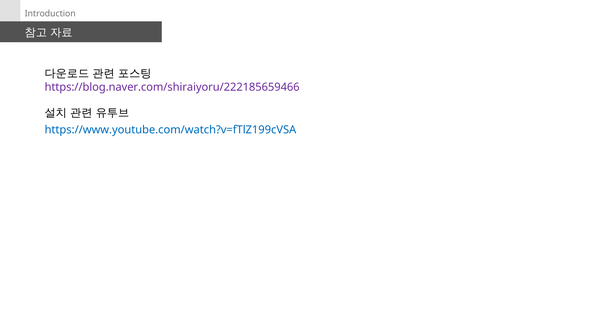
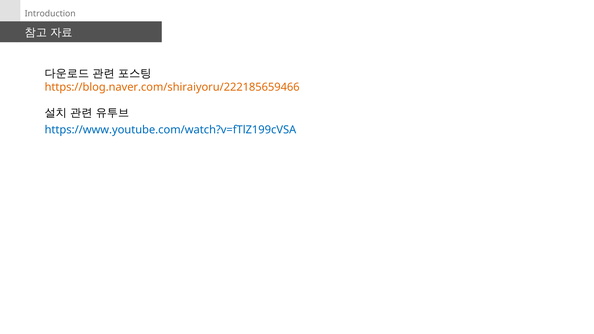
https://blog.naver.com/shiraiyoru/222185659466 colour: purple -> orange (172, 87)
